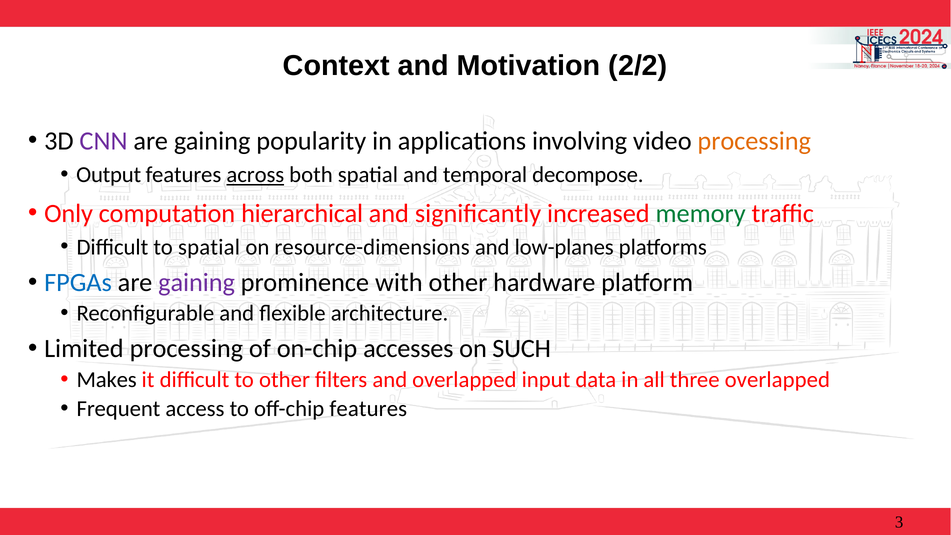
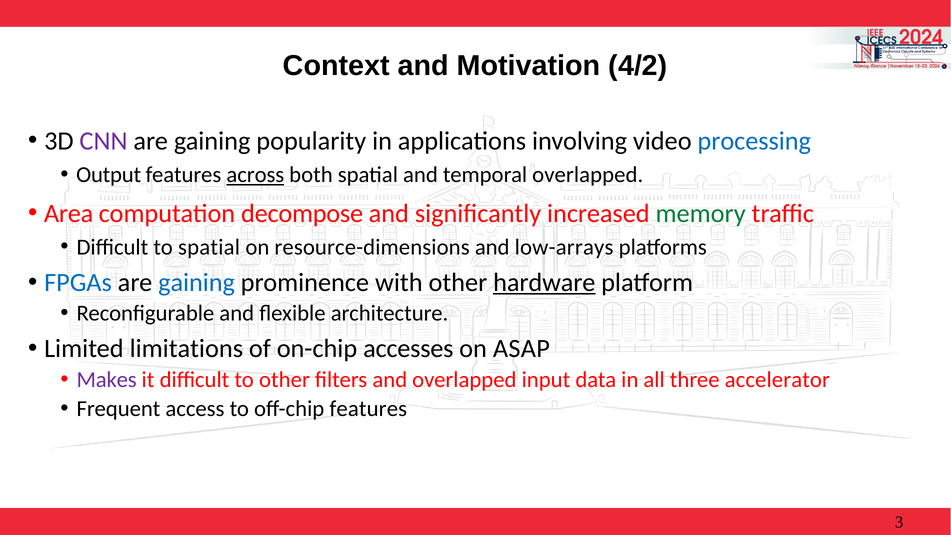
2/2: 2/2 -> 4/2 (638, 66)
processing colour: orange -> blue (754, 141)
temporal decompose: decompose -> overlapped (588, 175)
Only: Only -> Area (69, 214)
hierarchical: hierarchical -> decompose (302, 214)
low-planes: low-planes -> low-arrays (564, 247)
gaining colour: purple -> blue (197, 282)
hardware underline: none -> present (544, 282)
Limited processing: processing -> limitations (186, 349)
SUCH: SUCH -> ASAP (521, 349)
Makes colour: black -> purple (107, 380)
three overlapped: overlapped -> accelerator (777, 380)
